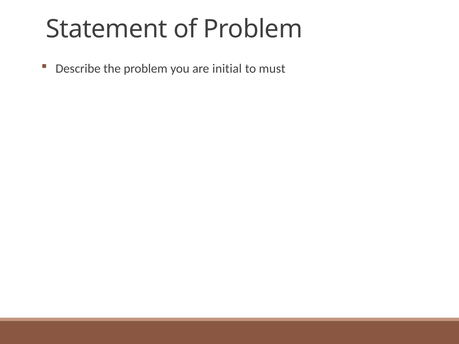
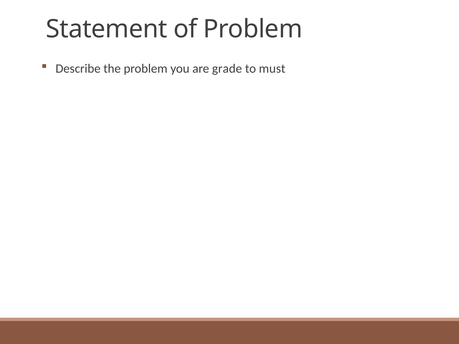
initial: initial -> grade (227, 69)
